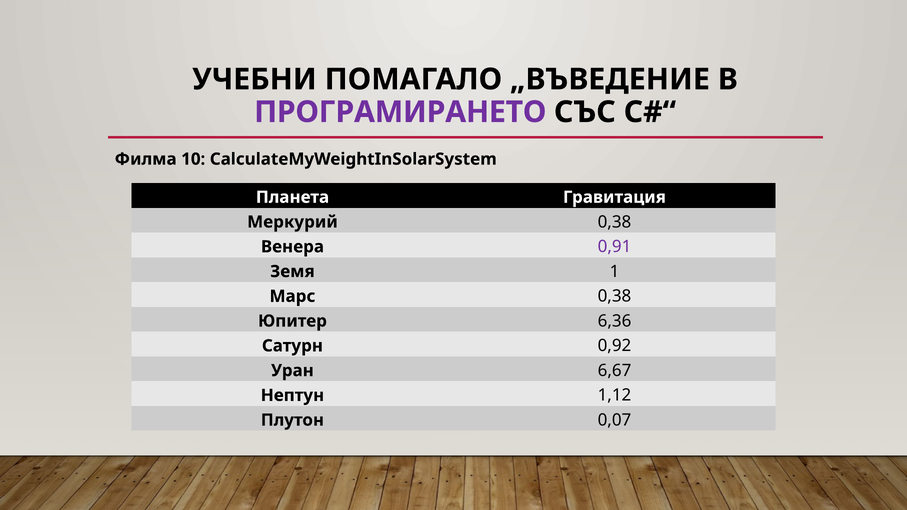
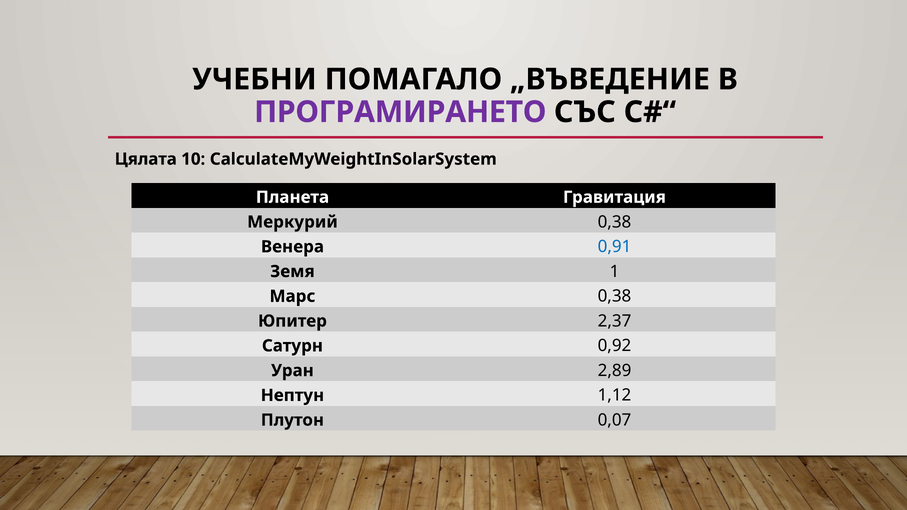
Филма: Филма -> Цялата (146, 159)
0,91 colour: purple -> blue (615, 247)
6,36: 6,36 -> 2,37 (615, 321)
6,67: 6,67 -> 2,89 (615, 371)
